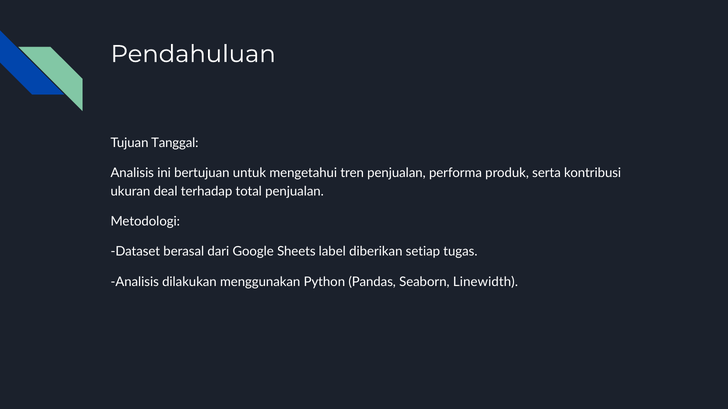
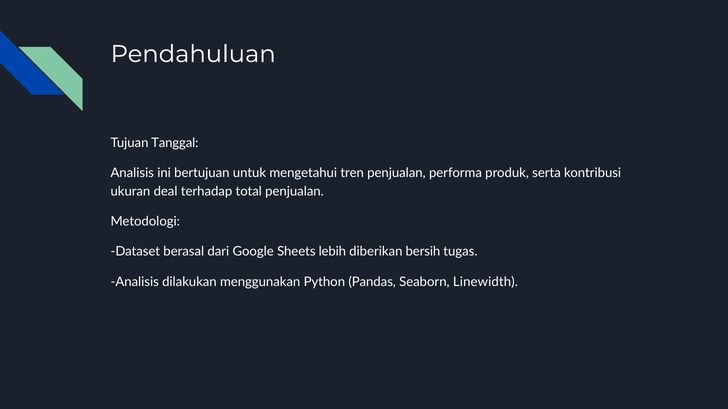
label: label -> lebih (332, 252)
setiap: setiap -> bersih (423, 252)
